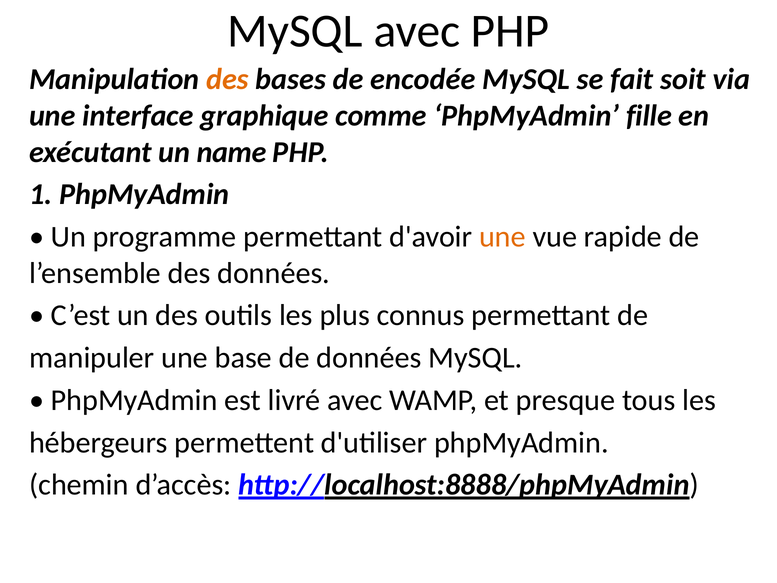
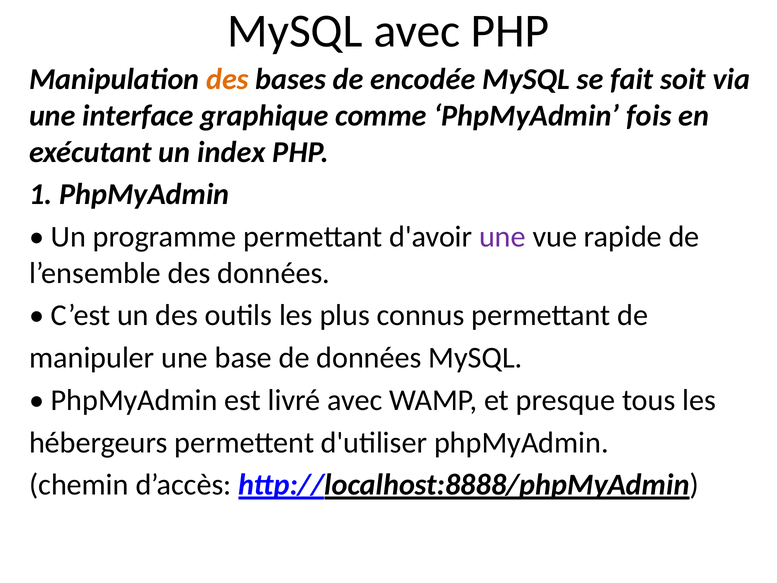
fille: fille -> fois (649, 116)
name: name -> index (231, 152)
une colour: orange -> purple (502, 237)
